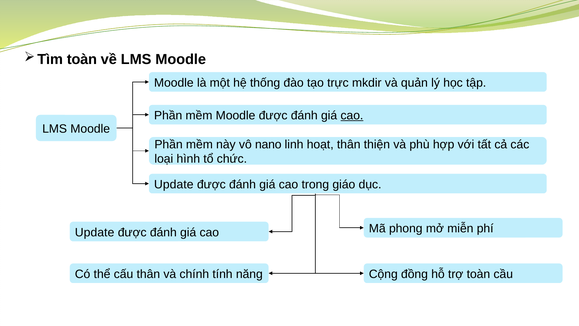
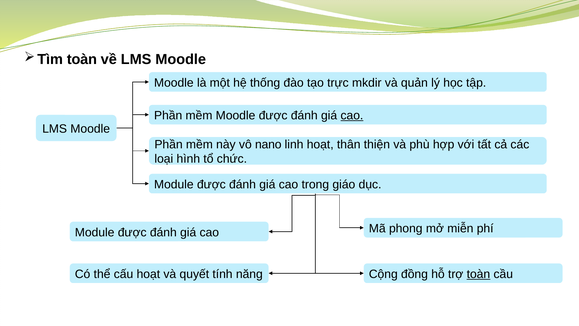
Update: Update -> Module (174, 184)
Update: Update -> Module (95, 232)
cấu thân: thân -> hoạt (148, 274)
chính: chính -> quyết (194, 274)
toàn underline: none -> present (478, 274)
